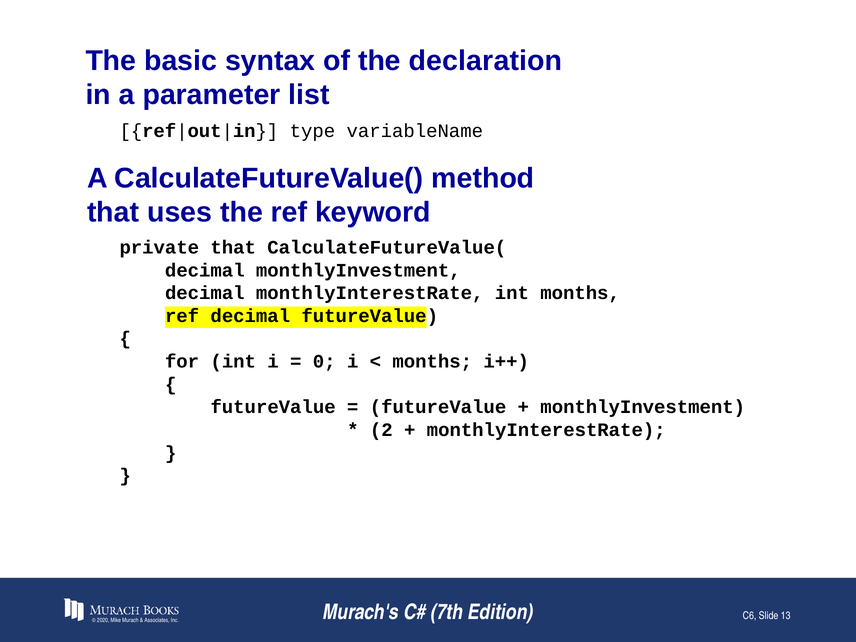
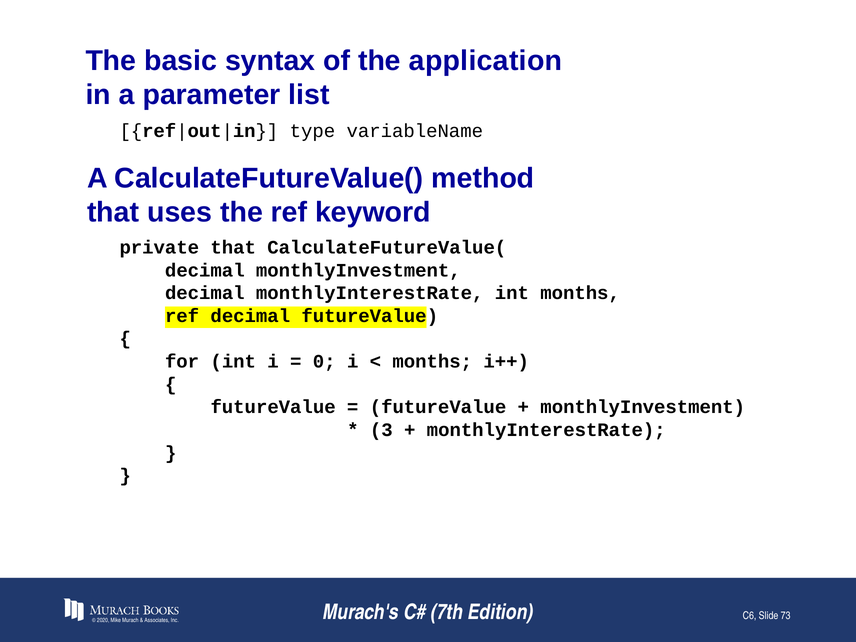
declaration: declaration -> application (486, 61)
2: 2 -> 3 (381, 430)
13: 13 -> 73 (786, 616)
